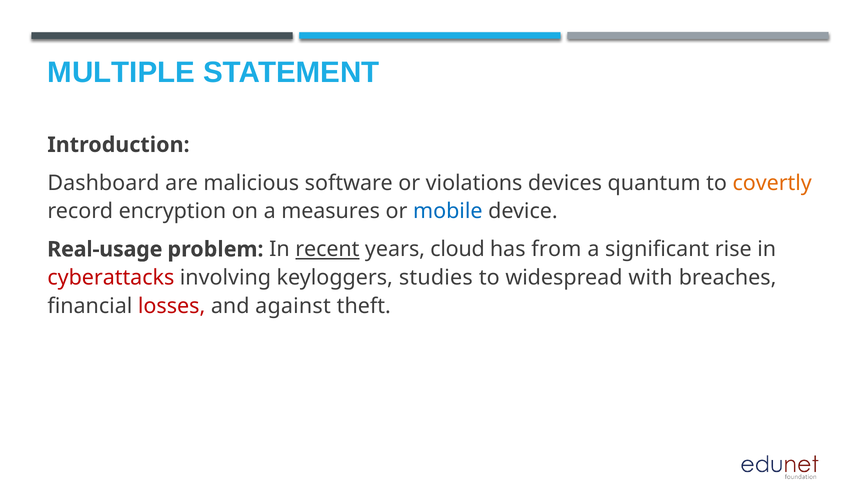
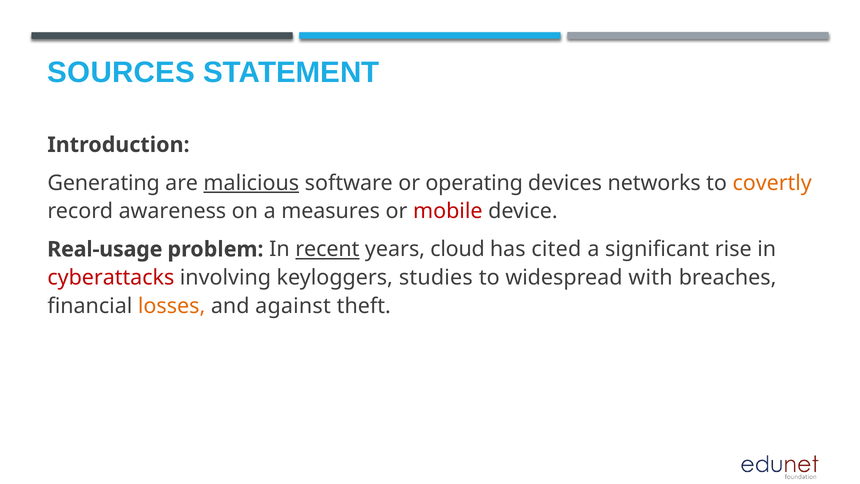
MULTIPLE: MULTIPLE -> SOURCES (121, 73)
Dashboard: Dashboard -> Generating (104, 183)
malicious underline: none -> present (251, 183)
violations: violations -> operating (474, 183)
quantum: quantum -> networks (654, 183)
encryption: encryption -> awareness (172, 211)
mobile colour: blue -> red (448, 211)
from: from -> cited (556, 249)
losses colour: red -> orange (172, 306)
